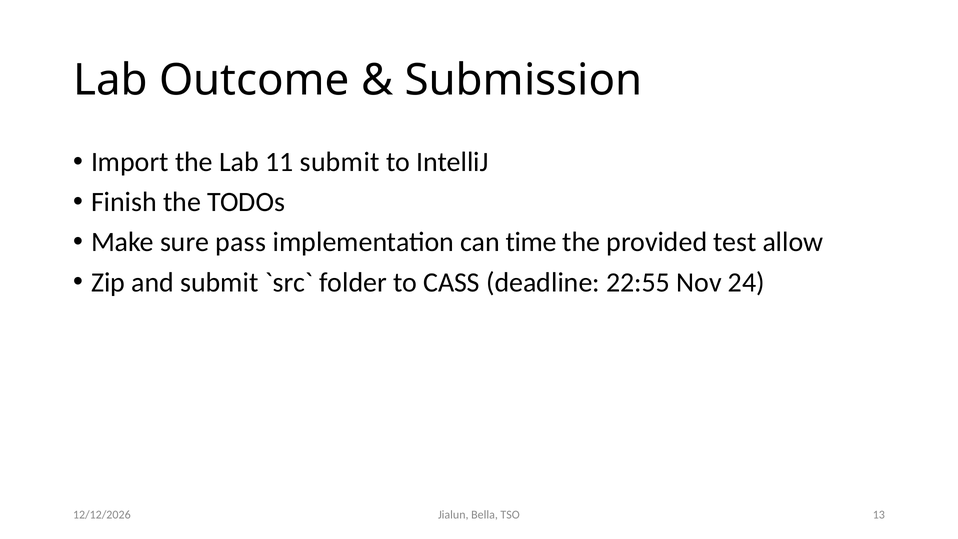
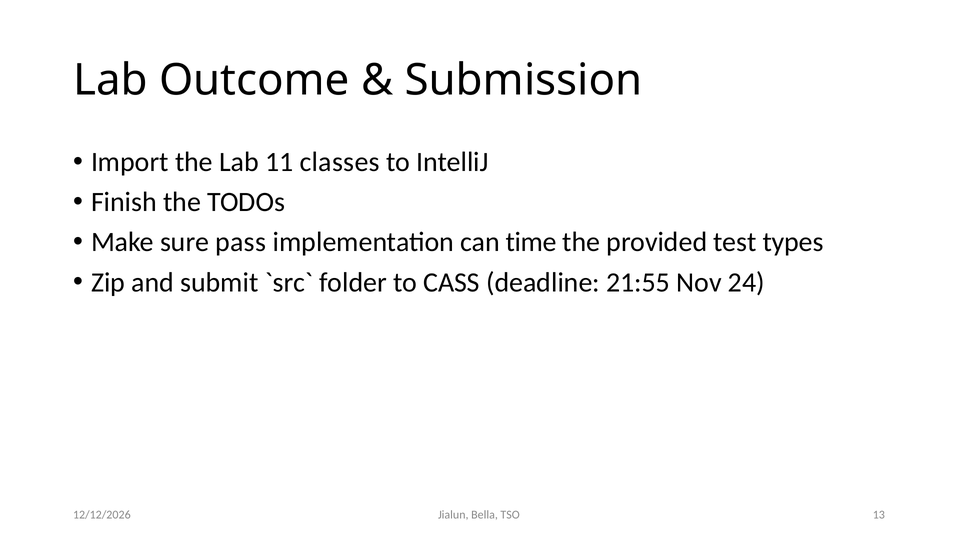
11 submit: submit -> classes (340, 162)
allow: allow -> types (793, 242)
22:55: 22:55 -> 21:55 (638, 282)
